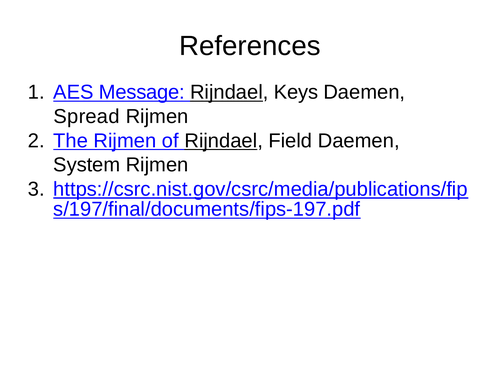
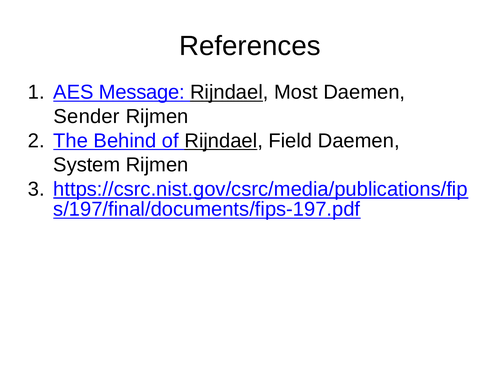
Keys: Keys -> Most (296, 92)
Spread: Spread -> Sender (87, 116)
The Rijmen: Rijmen -> Behind (125, 141)
